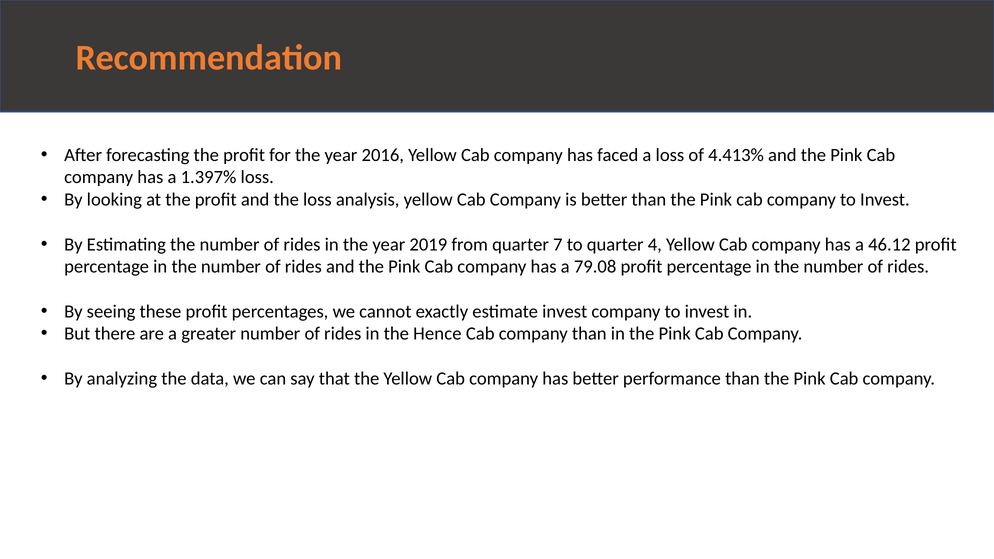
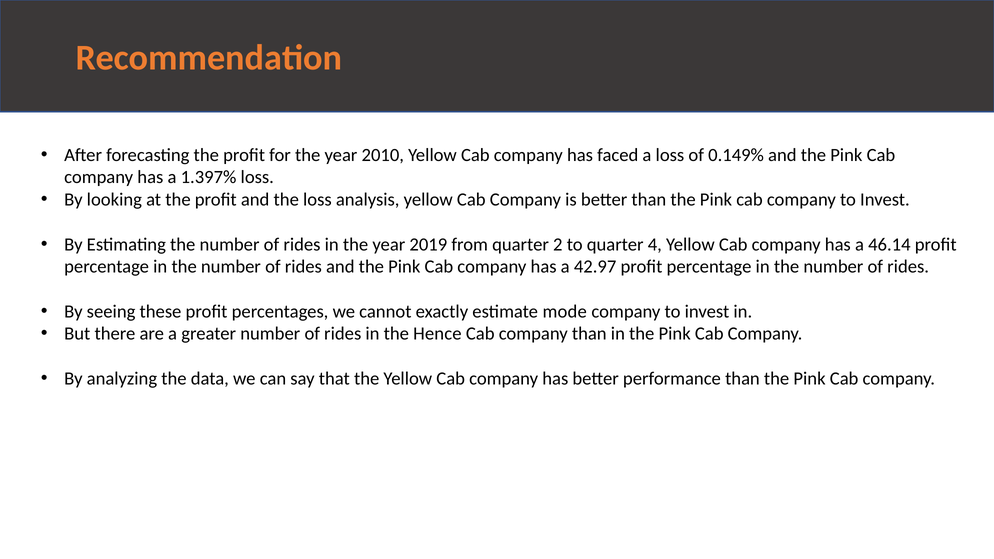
2016: 2016 -> 2010 (383, 155)
4.413%: 4.413% -> 0.149% (736, 155)
7: 7 -> 2 (558, 244)
46.12: 46.12 -> 46.14 (889, 244)
79.08: 79.08 -> 42.97 (595, 267)
estimate invest: invest -> mode (565, 312)
